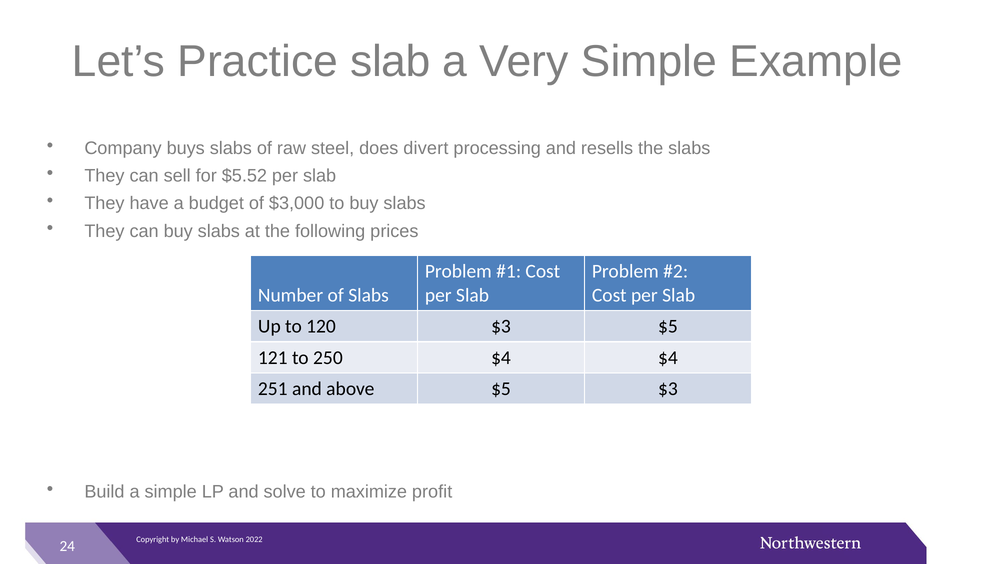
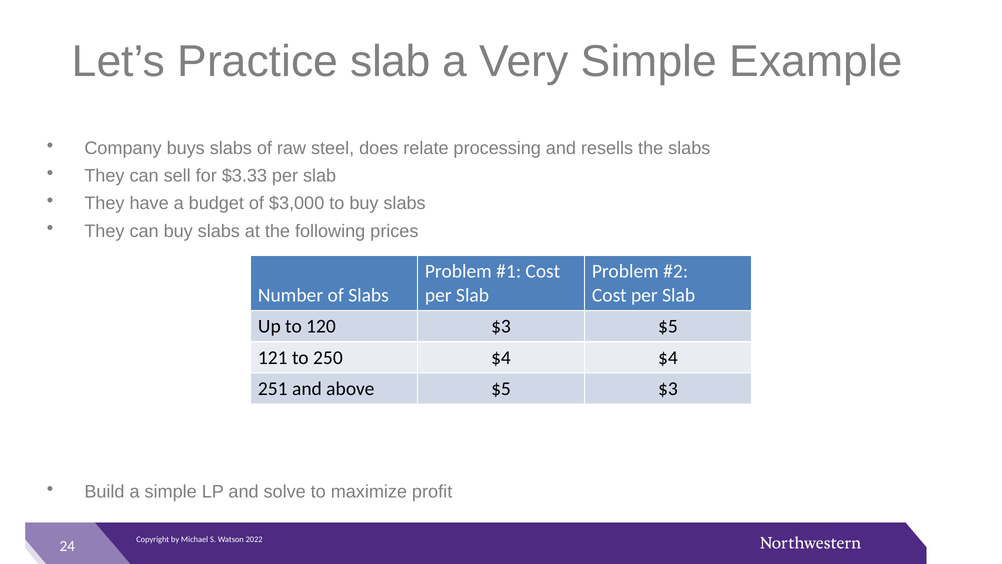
divert: divert -> relate (426, 148)
$5.52: $5.52 -> $3.33 (244, 176)
